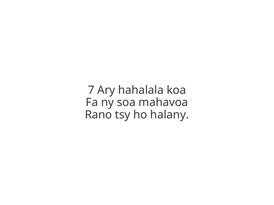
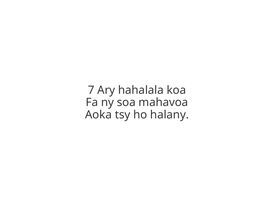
Rano: Rano -> Aoka (98, 115)
